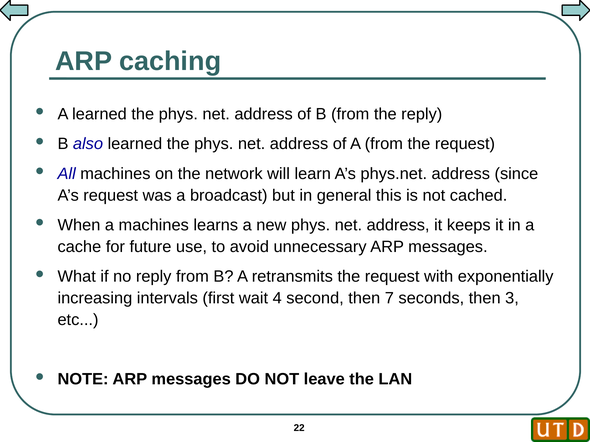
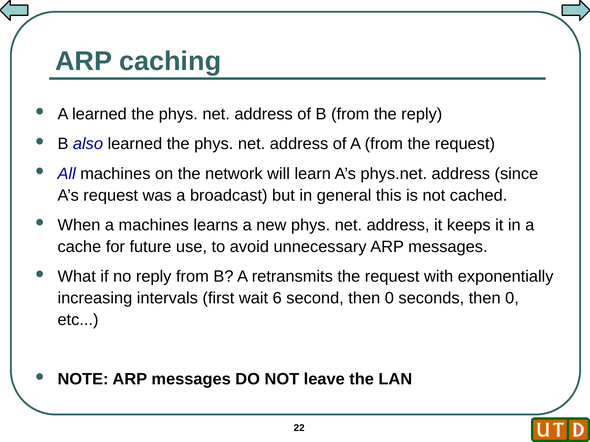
4: 4 -> 6 (277, 298)
second then 7: 7 -> 0 (389, 298)
seconds then 3: 3 -> 0 (512, 298)
